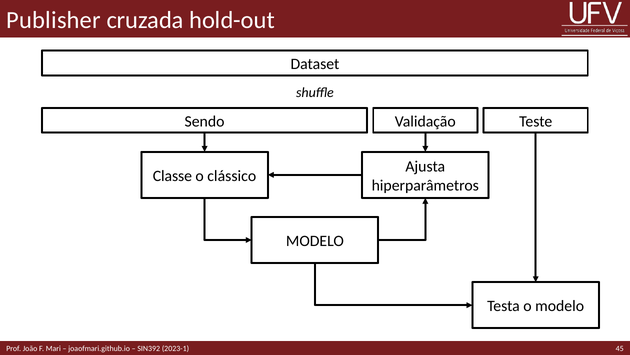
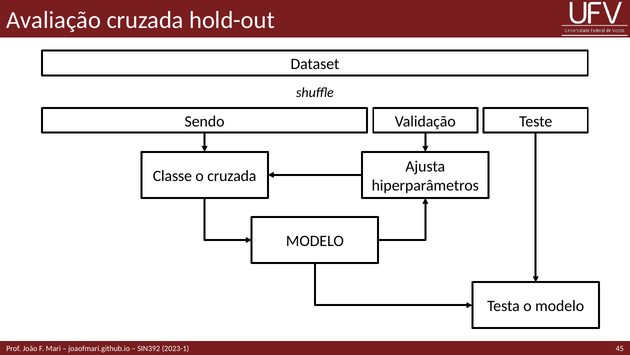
Publisher: Publisher -> Avaliação (54, 20)
o clássico: clássico -> cruzada (232, 176)
